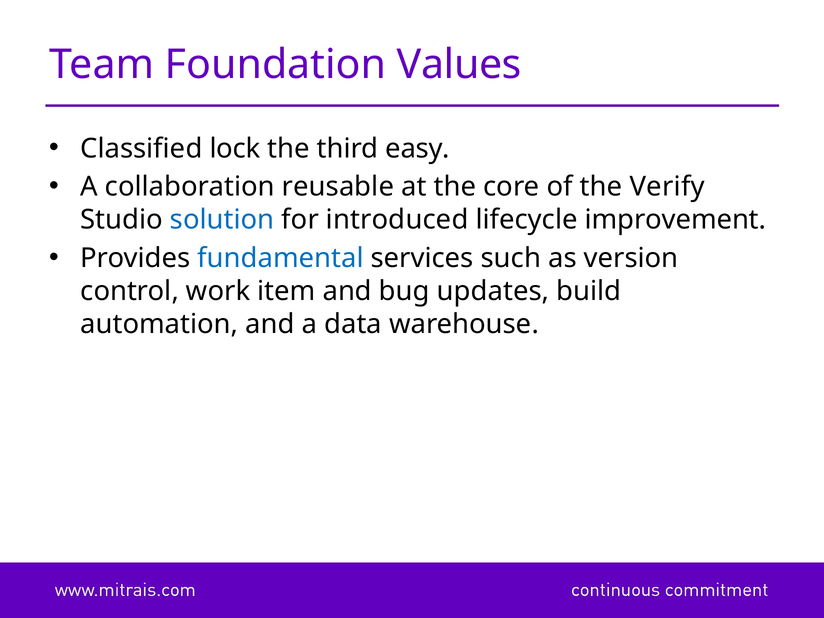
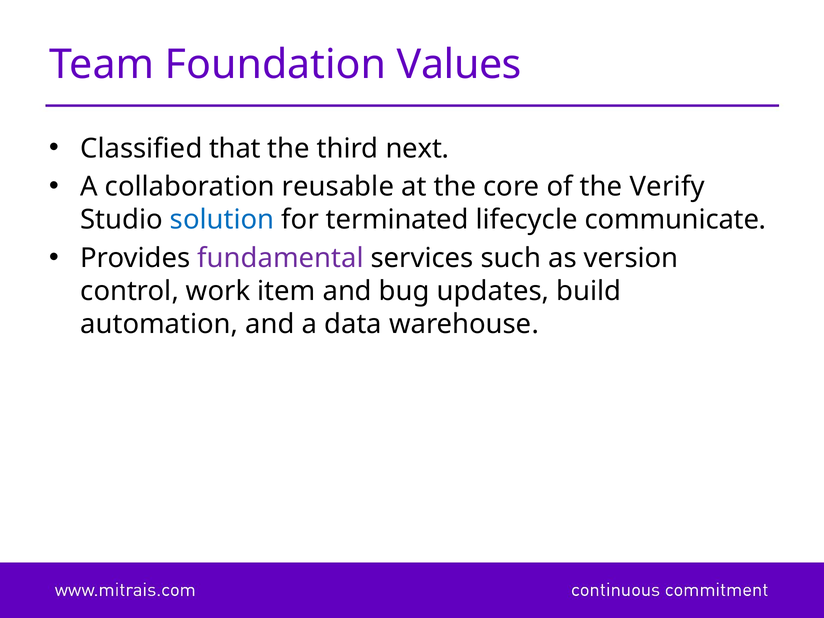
lock: lock -> that (235, 148)
easy: easy -> next (417, 148)
introduced: introduced -> terminated (397, 220)
improvement: improvement -> communicate (675, 220)
fundamental colour: blue -> purple (281, 258)
